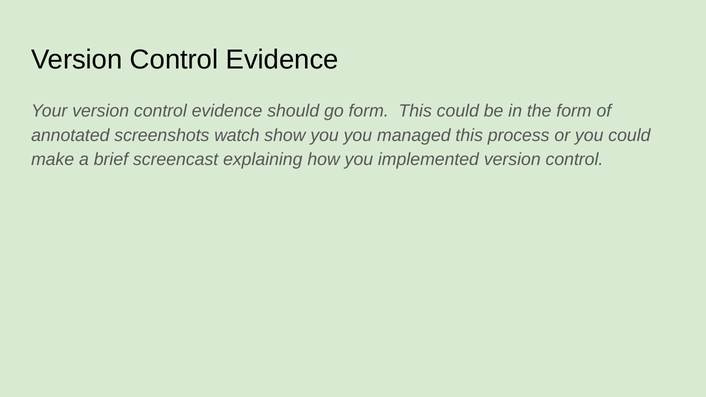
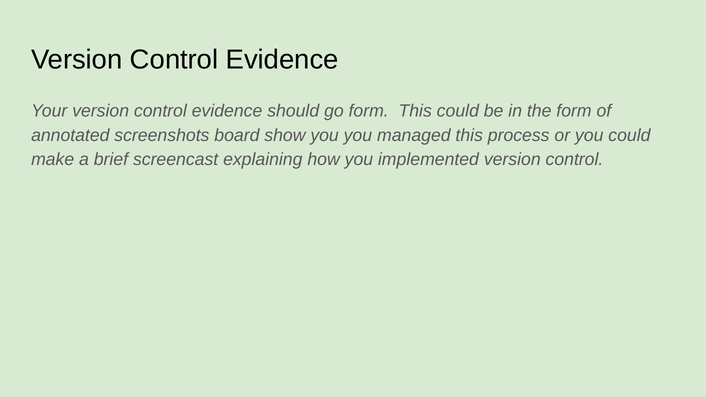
watch: watch -> board (237, 135)
